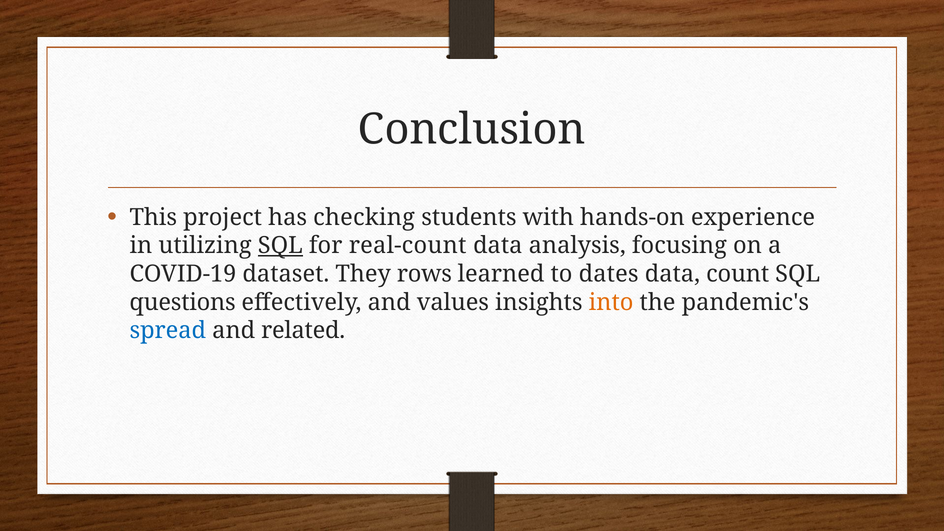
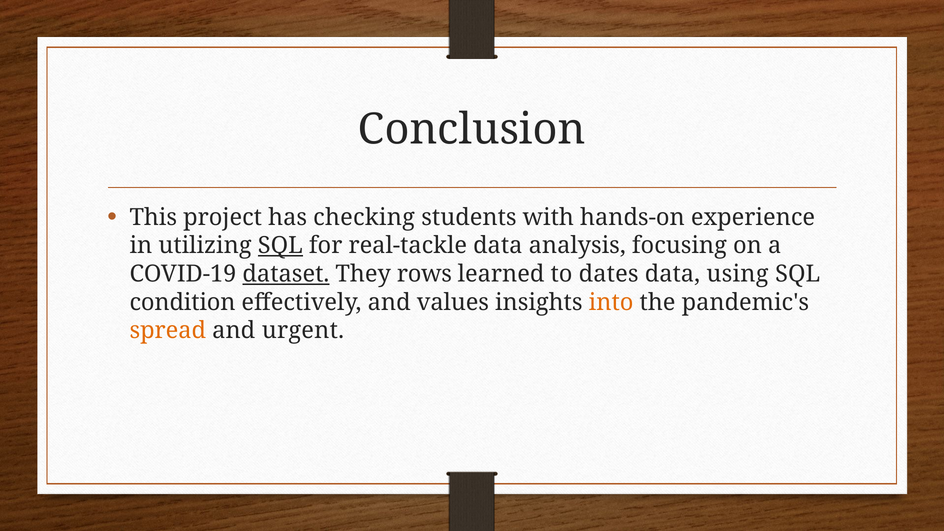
real-count: real-count -> real-tackle (408, 246)
dataset underline: none -> present (286, 274)
count: count -> using (737, 274)
questions: questions -> condition (183, 302)
spread colour: blue -> orange (168, 331)
related: related -> urgent (303, 331)
